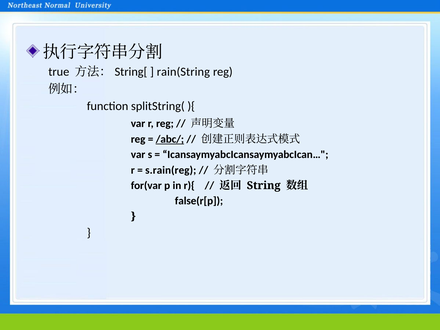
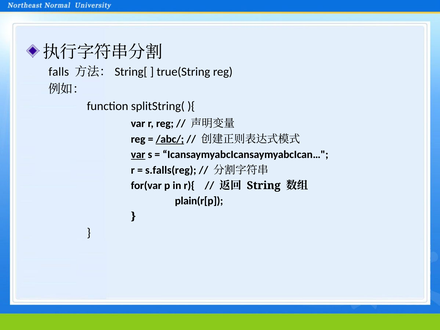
true: true -> falls (59, 72)
rain(String: rain(String -> true(String (183, 72)
var underline: none -> present (138, 155)
s.rain(reg: s.rain(reg -> s.falls(reg (171, 170)
false(r[p: false(r[p -> plain(r[p (199, 201)
